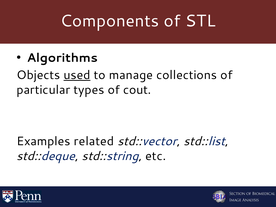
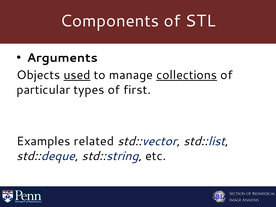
Algorithms: Algorithms -> Arguments (62, 58)
collections underline: none -> present (187, 75)
cout: cout -> first (137, 90)
